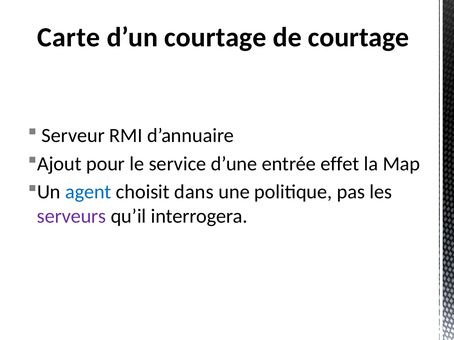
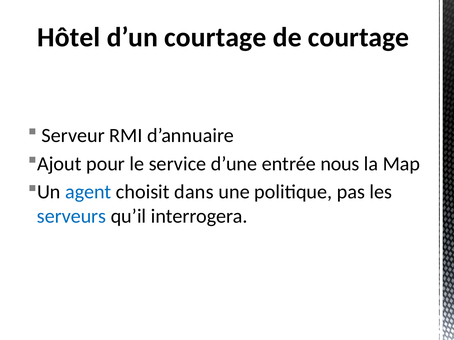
Carte: Carte -> Hôtel (69, 37)
effet: effet -> nous (340, 164)
serveurs colour: purple -> blue (71, 216)
